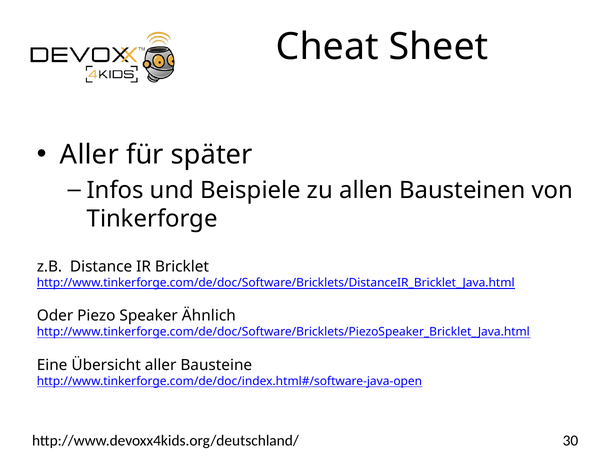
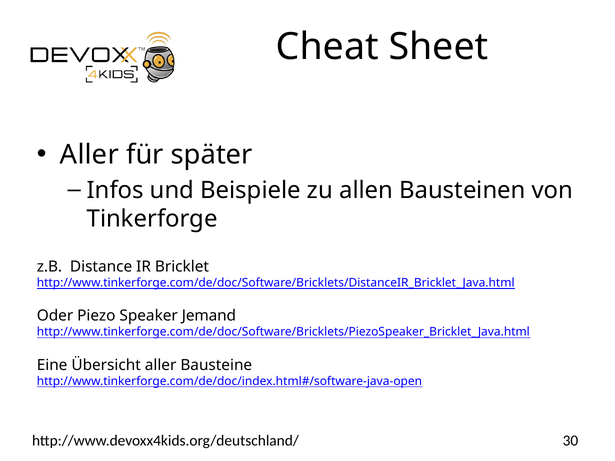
Ähnlich: Ähnlich -> Jemand (209, 316)
